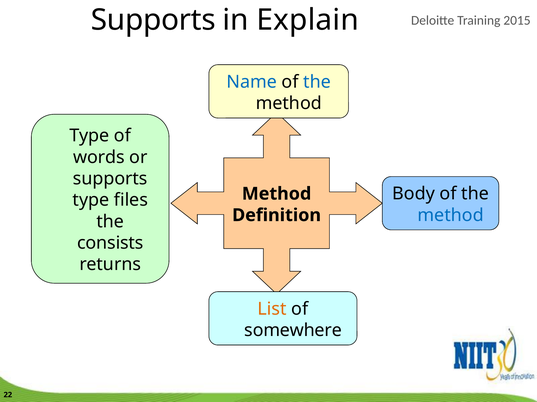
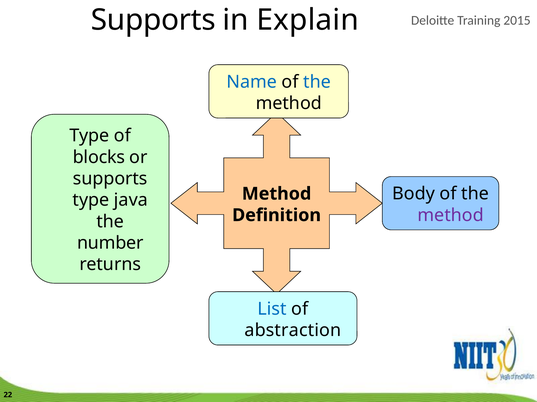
words: words -> blocks (99, 157)
files: files -> java (131, 200)
method colour: blue -> purple (451, 216)
consists: consists -> number (110, 243)
List colour: orange -> blue (272, 309)
somewhere: somewhere -> abstraction (293, 331)
